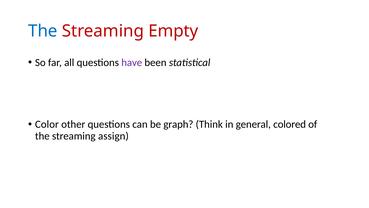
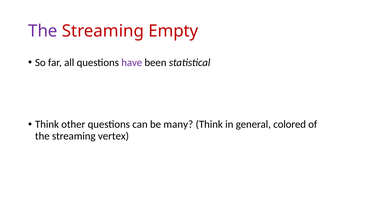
The colour: blue -> purple (43, 31)
Color: Color -> Think (47, 124)
graph: graph -> many (178, 124)
assign: assign -> vertex (113, 136)
